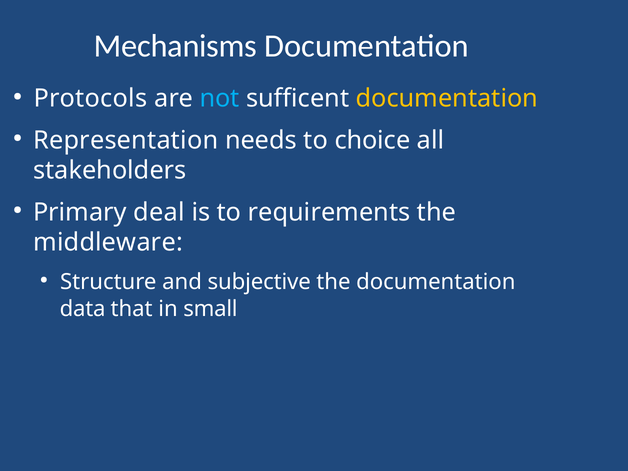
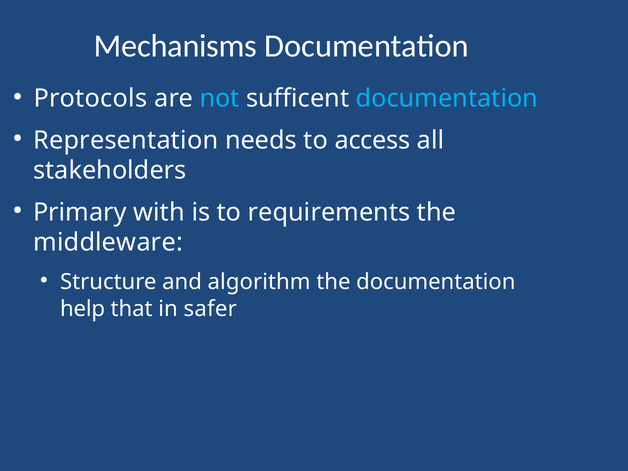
documentation colour: yellow -> light blue (447, 99)
choice: choice -> access (373, 140)
deal: deal -> with (159, 212)
subjective: subjective -> algorithm (259, 282)
data: data -> help (83, 309)
small: small -> safer (210, 309)
